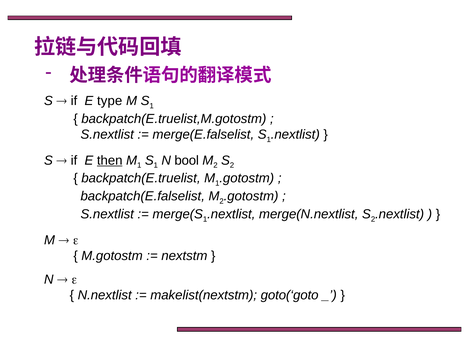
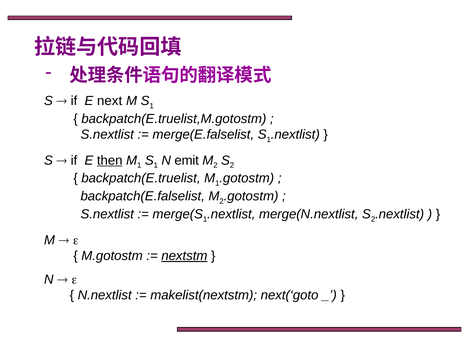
type: type -> next (110, 101)
bool: bool -> emit (187, 160)
nextstm underline: none -> present (184, 256)
goto(‘goto: goto(‘goto -> next(‘goto (290, 295)
